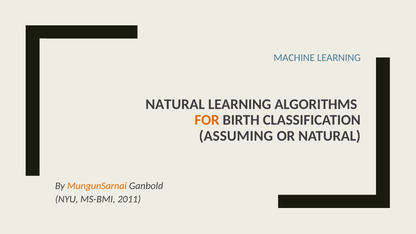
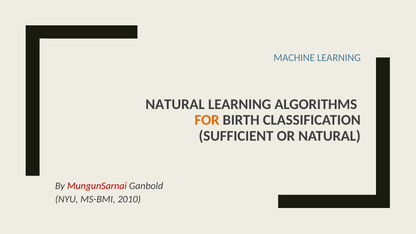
ASSUMING: ASSUMING -> SUFFICIENT (236, 136)
MungunSarnai colour: orange -> red (97, 186)
2011: 2011 -> 2010 (129, 199)
